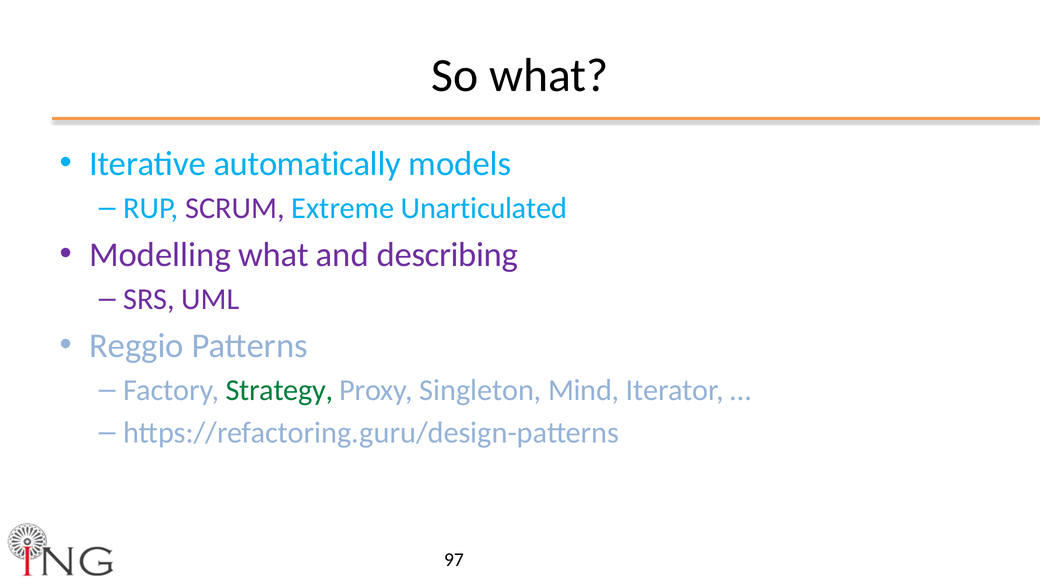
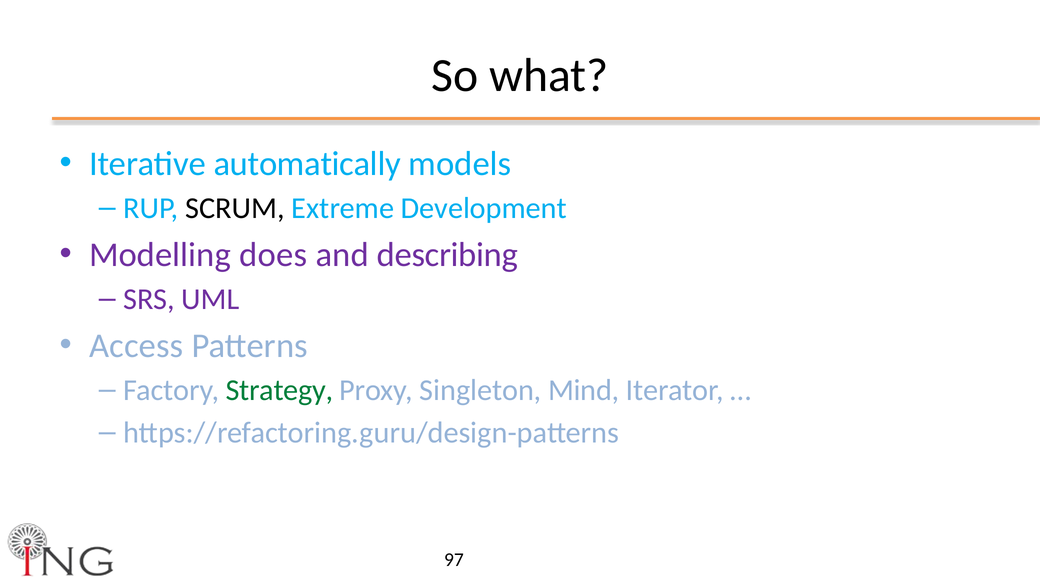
SCRUM colour: purple -> black (235, 208)
Unarticulated: Unarticulated -> Development (484, 208)
Modelling what: what -> does (273, 255)
Reggio: Reggio -> Access (136, 346)
